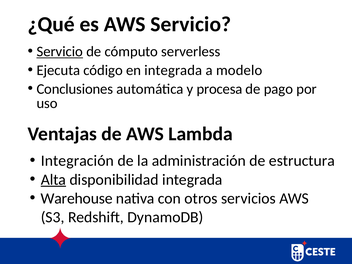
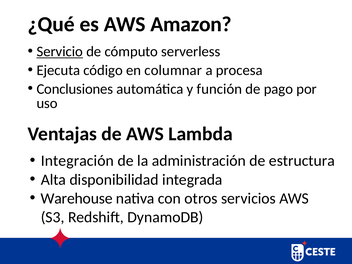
AWS Servicio: Servicio -> Amazon (191, 24)
en integrada: integrada -> columnar (173, 70)
modelo: modelo -> procesa (239, 70)
procesa: procesa -> función (219, 89)
Alta underline: present -> none (53, 180)
